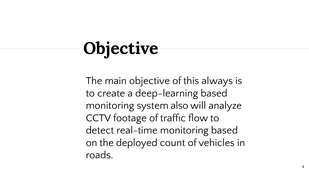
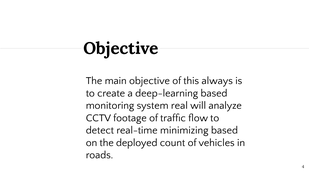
also: also -> real (179, 105)
real-time monitoring: monitoring -> minimizing (184, 130)
